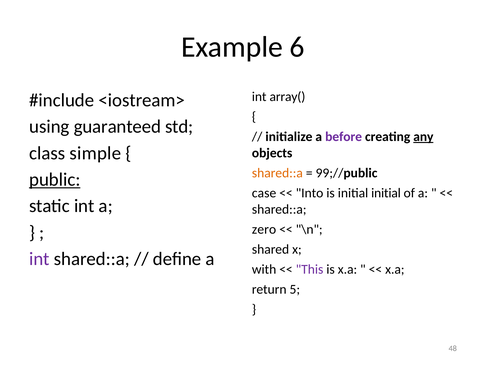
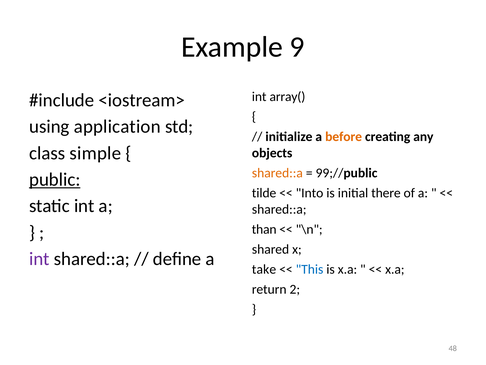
6: 6 -> 9 (297, 47)
guaranteed: guaranteed -> application (117, 127)
before colour: purple -> orange (344, 137)
any underline: present -> none (423, 137)
case: case -> tilde (264, 193)
initial initial: initial -> there (386, 193)
zero: zero -> than (264, 229)
with: with -> take (264, 269)
This colour: purple -> blue (310, 269)
5: 5 -> 2 (295, 289)
